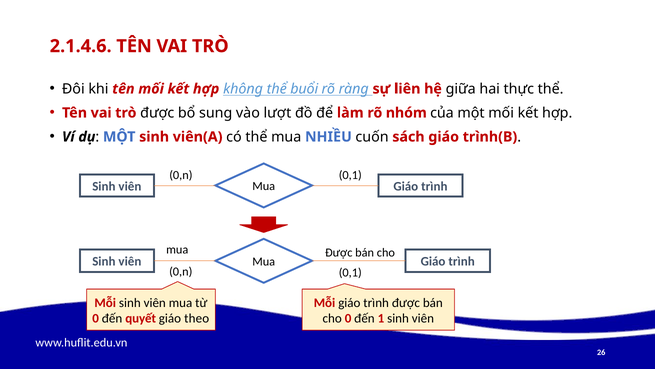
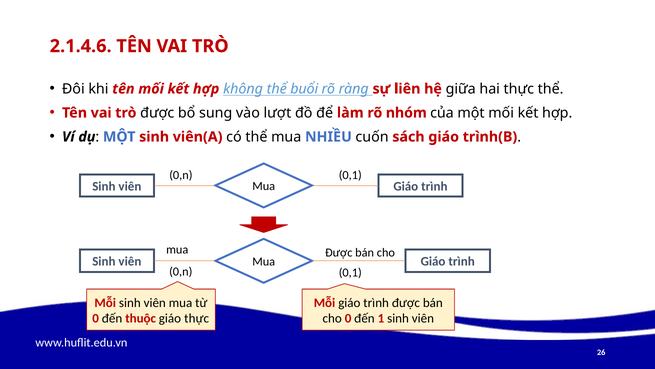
quyết: quyết -> thuộc (141, 318)
giáo theo: theo -> thực (197, 318)
